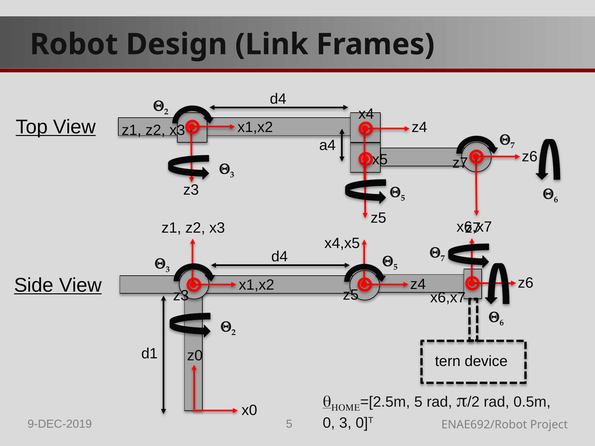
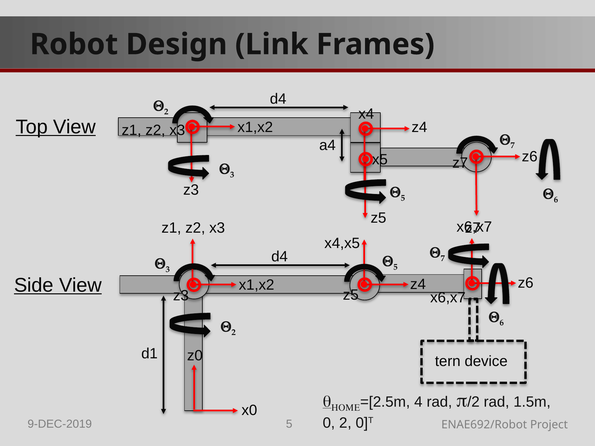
5: 5 -> 4 (418, 402)
0.5m: 0.5m -> 1.5m (532, 402)
0 3: 3 -> 2 (345, 423)
